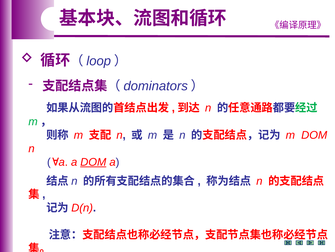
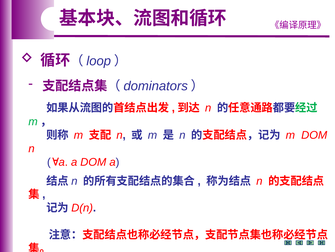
DOM underline: present -> none (93, 162)
